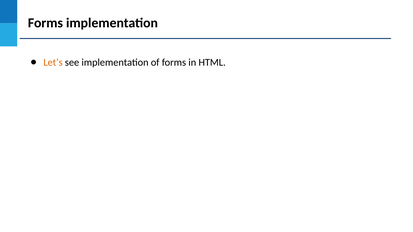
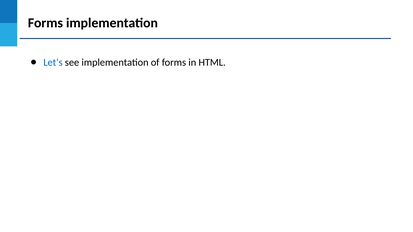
Let’s colour: orange -> blue (53, 63)
